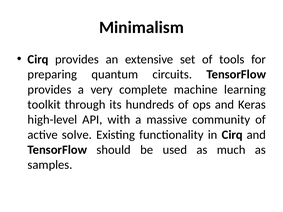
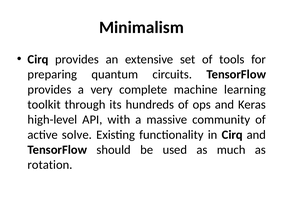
samples: samples -> rotation (50, 165)
